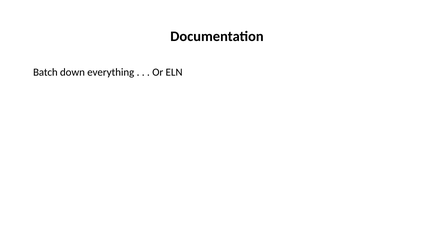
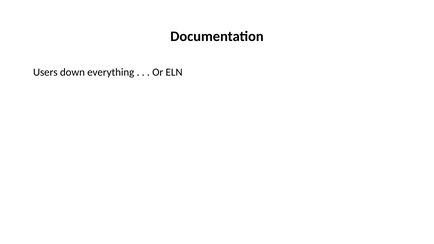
Batch: Batch -> Users (45, 72)
